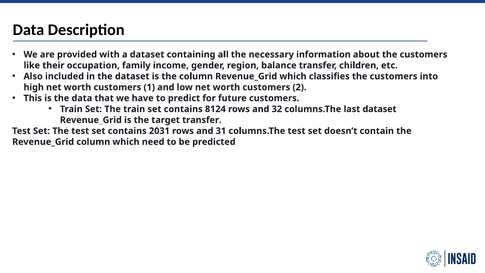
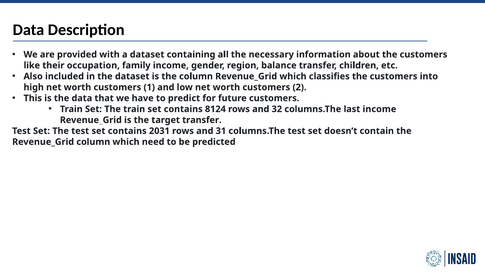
last dataset: dataset -> income (379, 109)
